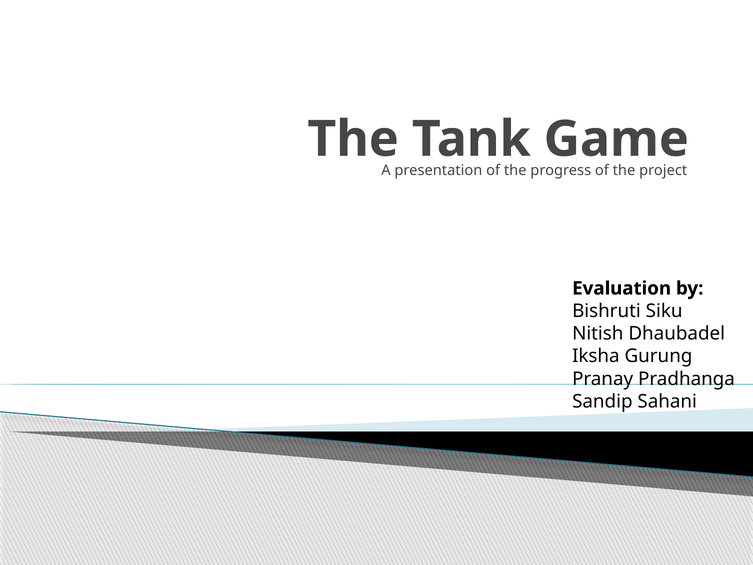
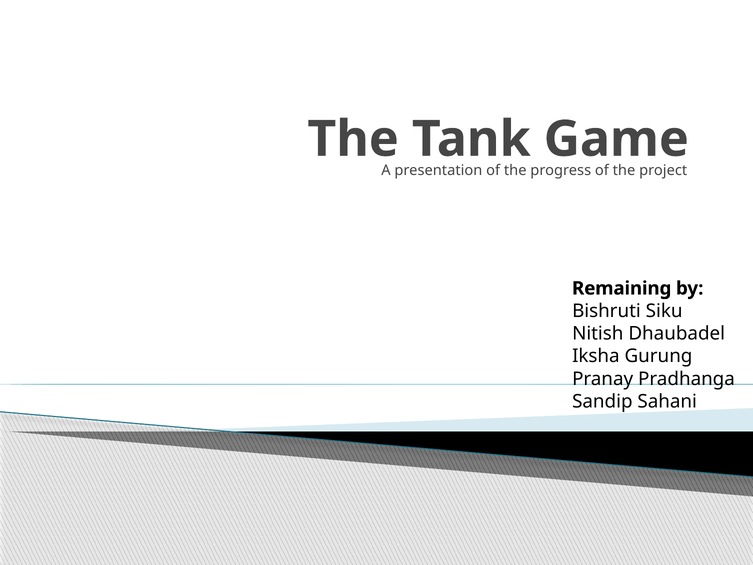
Evaluation: Evaluation -> Remaining (622, 288)
